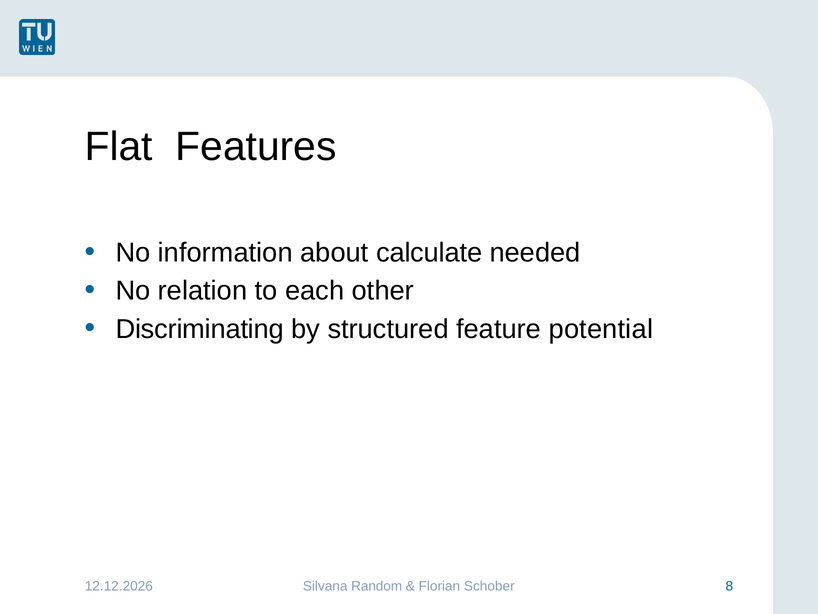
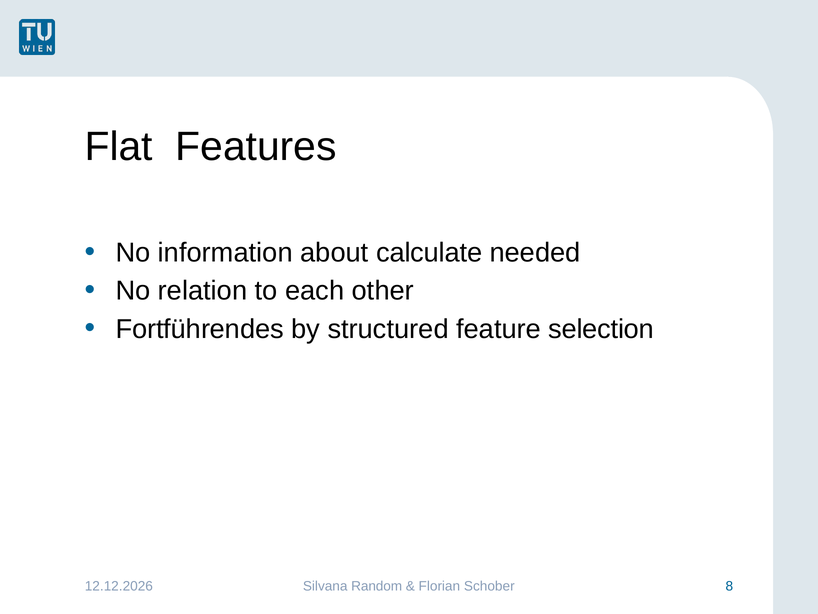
Discriminating: Discriminating -> Fortführendes (200, 329)
potential: potential -> selection (601, 329)
